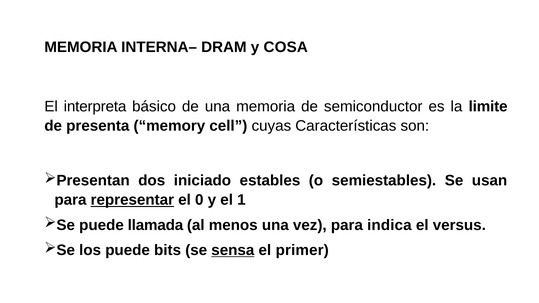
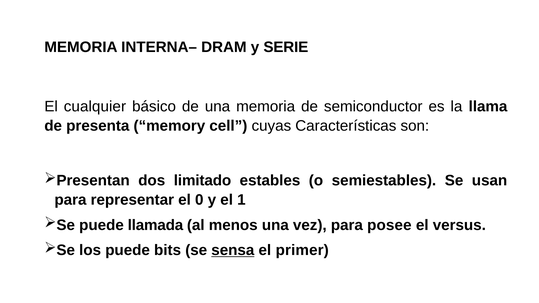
COSA: COSA -> SERIE (286, 47)
interpreta: interpreta -> cualquier (95, 106)
limite: limite -> llama (488, 106)
iniciado: iniciado -> limitado (202, 181)
representar underline: present -> none (132, 200)
indica: indica -> posee (389, 225)
